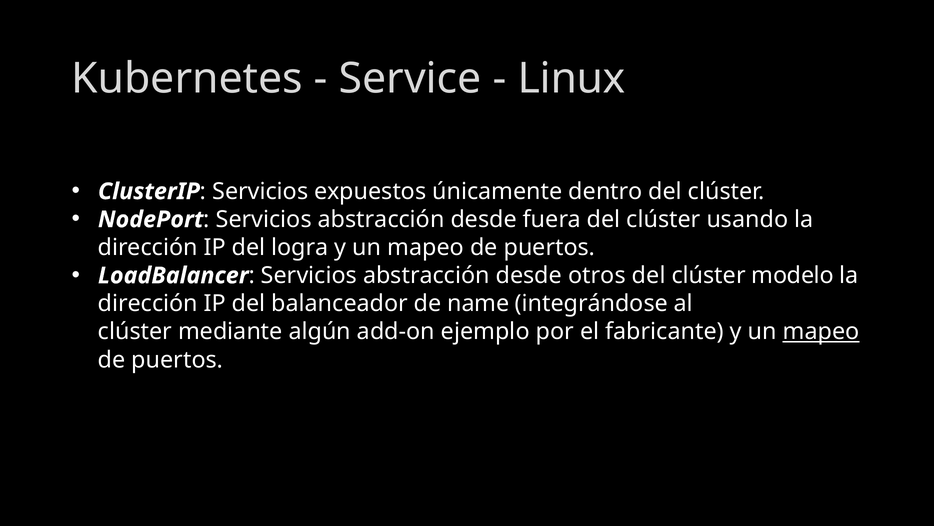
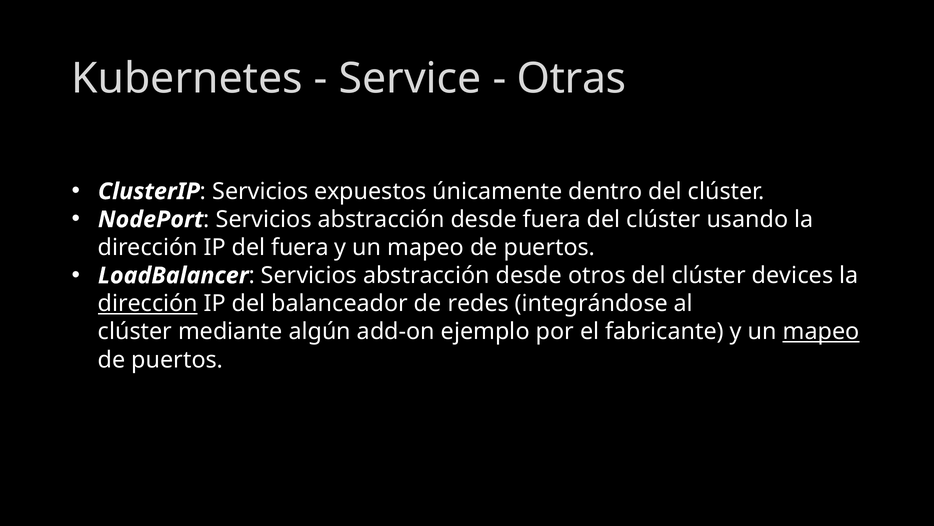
Linux: Linux -> Otras (572, 78)
del logra: logra -> fuera (300, 247)
modelo: modelo -> devices (792, 275)
dirección underline: none -> present (148, 303)
name: name -> redes (478, 303)
